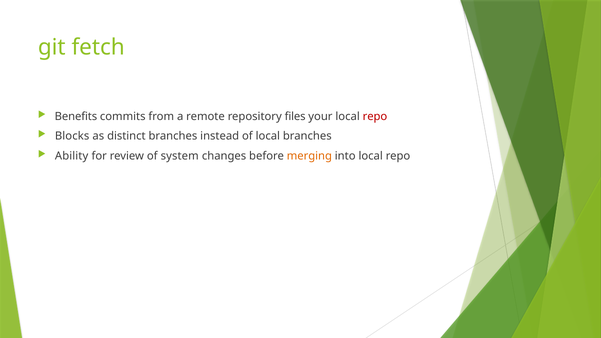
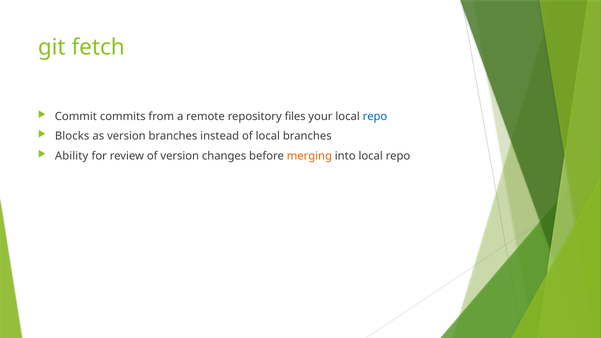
Benefits: Benefits -> Commit (76, 116)
repo colour: red -> blue (375, 116)
as distinct: distinct -> version (126, 136)
of system: system -> version (180, 156)
